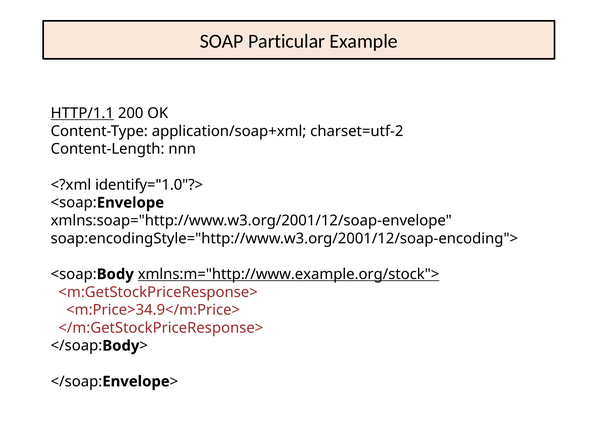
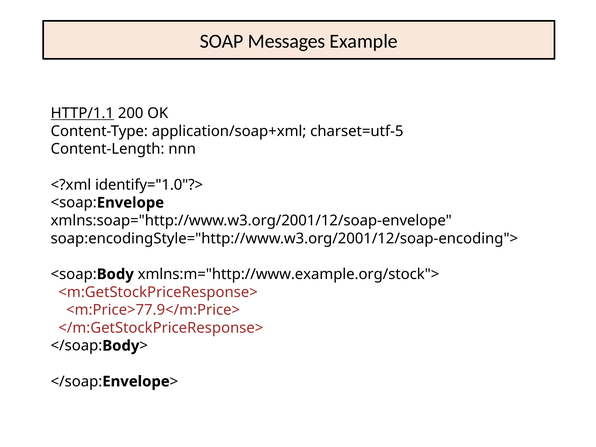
Particular: Particular -> Messages (287, 41)
charset=utf-2: charset=utf-2 -> charset=utf-5 (357, 131)
xmlns:m="http://www.example.org/stock"> underline: present -> none (288, 274)
<m:Price>34.9</m:Price>: <m:Price>34.9</m:Price> -> <m:Price>77.9</m:Price> (153, 310)
